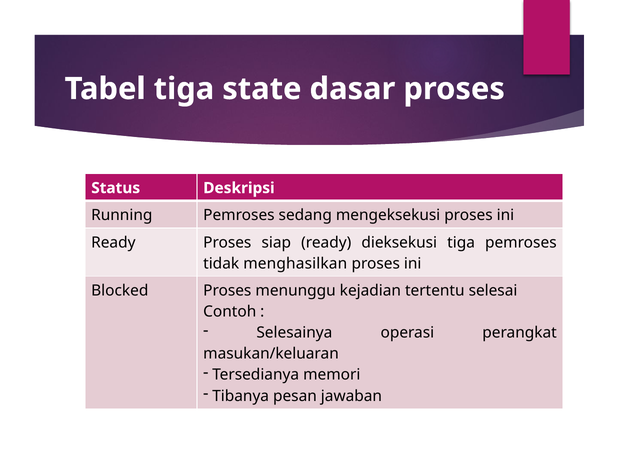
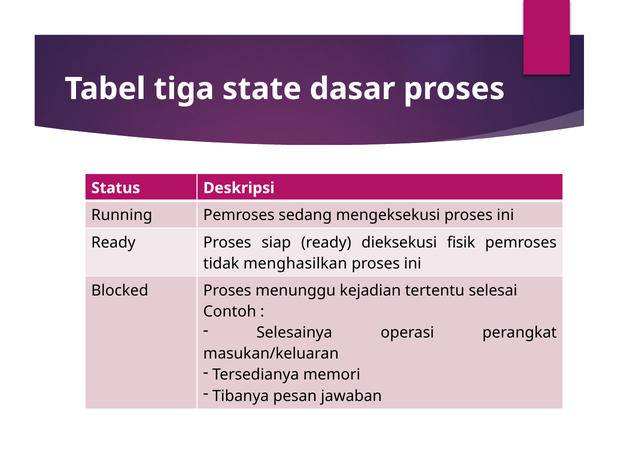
dieksekusi tiga: tiga -> fisik (461, 242)
